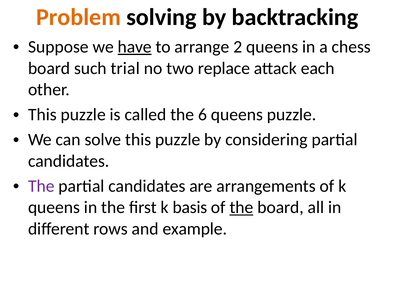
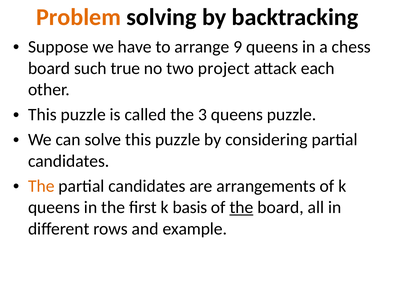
have underline: present -> none (135, 47)
2: 2 -> 9 (238, 47)
trial: trial -> true (125, 68)
replace: replace -> project (224, 68)
6: 6 -> 3 (203, 115)
The colour: purple -> orange (41, 186)
